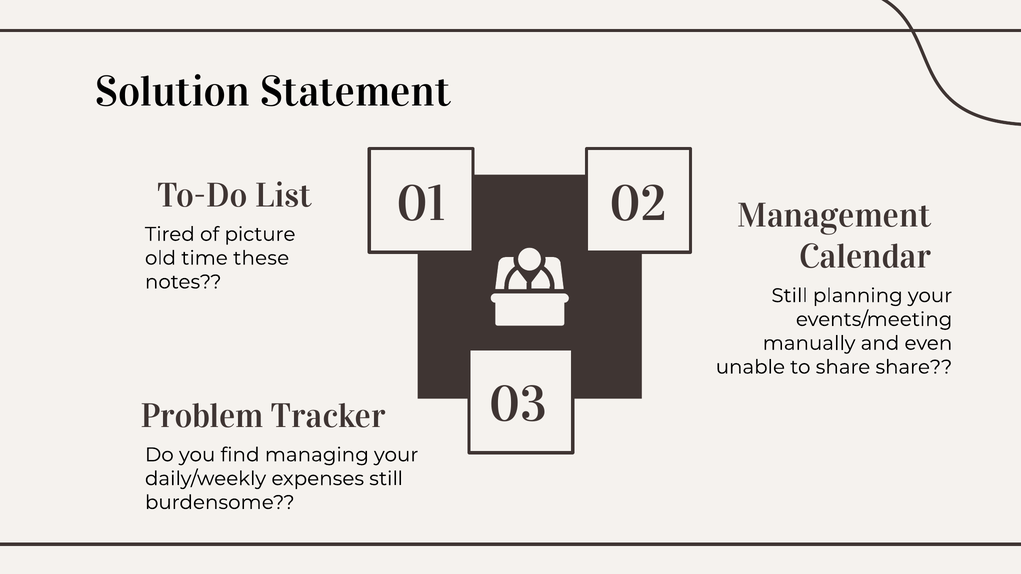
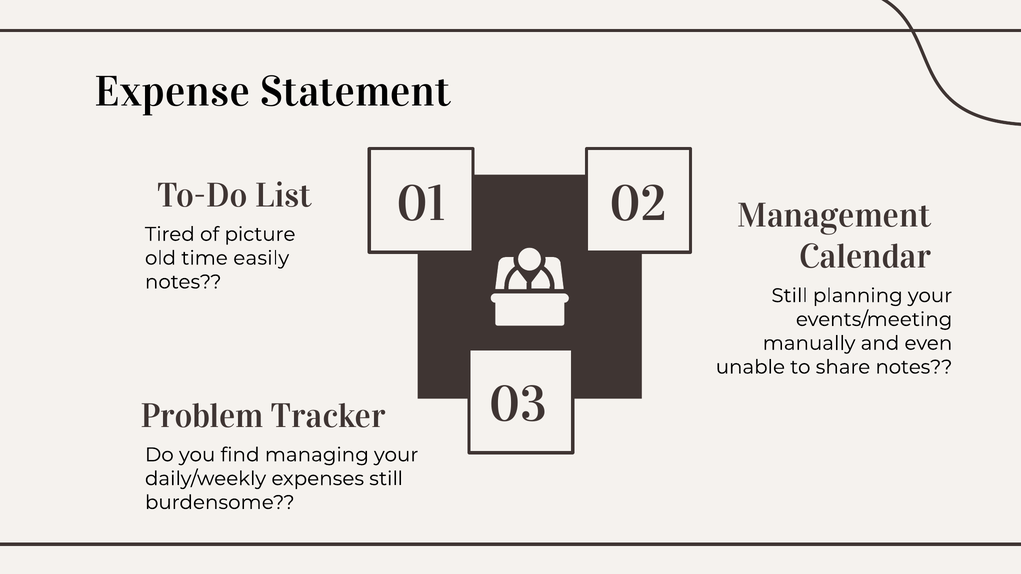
Solution: Solution -> Expense (172, 92)
these: these -> easily (261, 258)
share share: share -> notes (914, 367)
